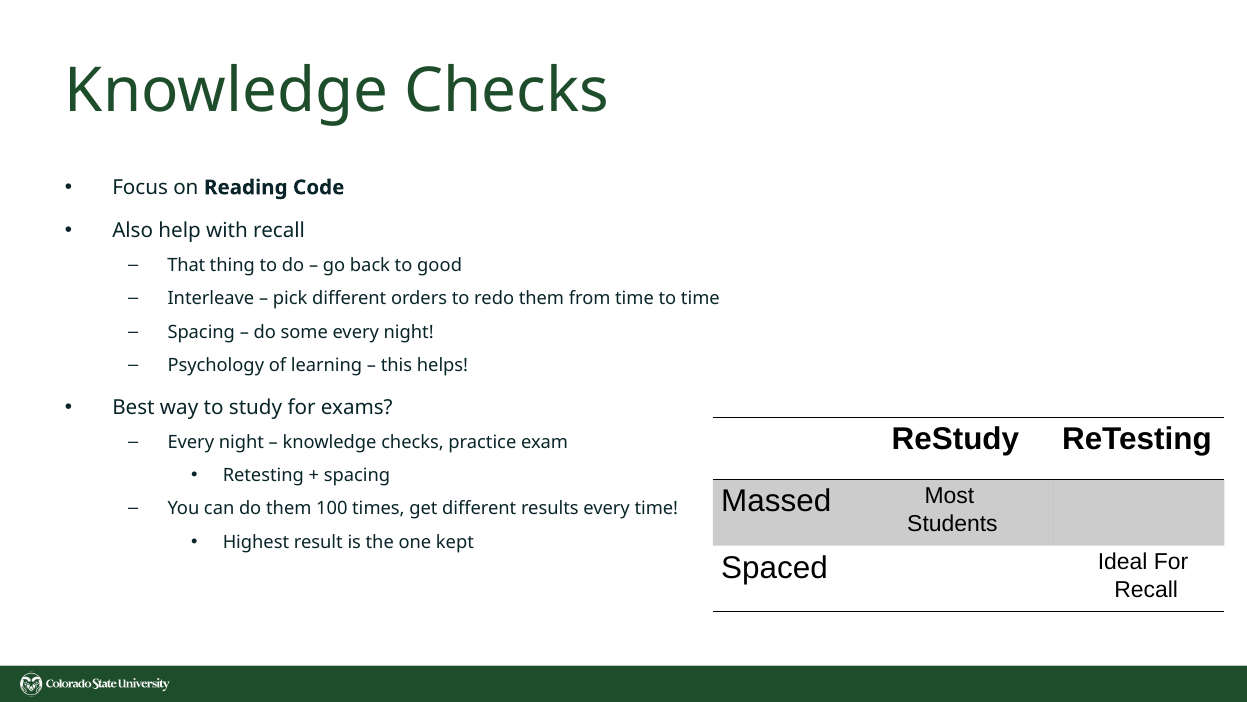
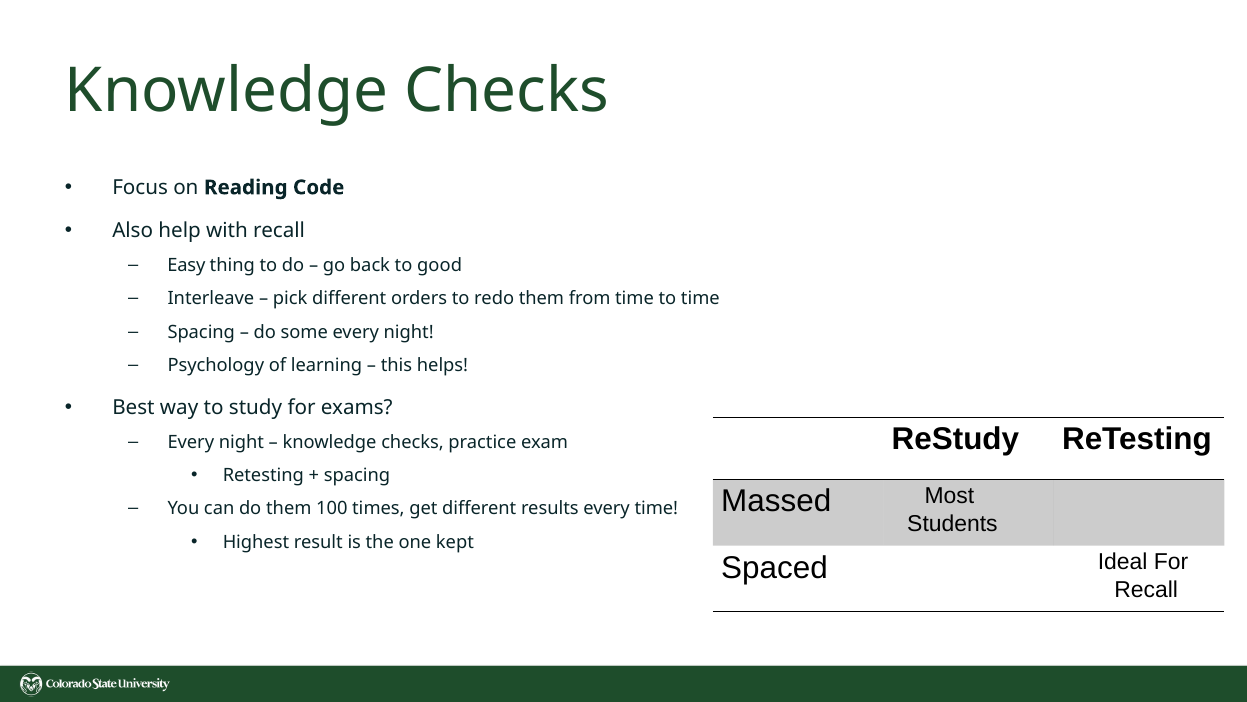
That: That -> Easy (186, 265)
